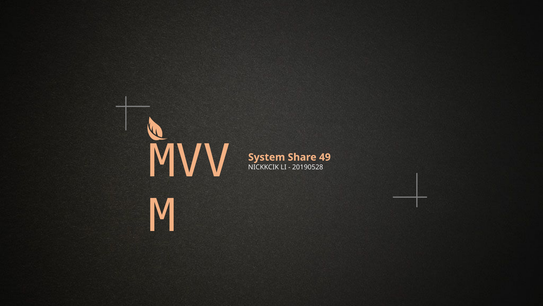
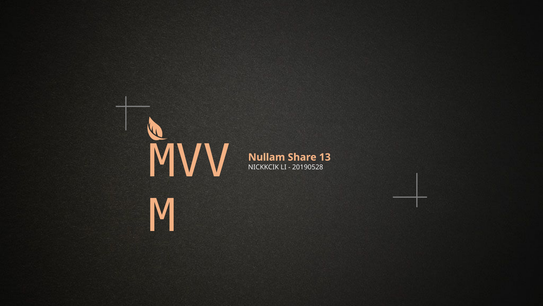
System: System -> Nullam (267, 157)
49: 49 -> 13 (325, 157)
